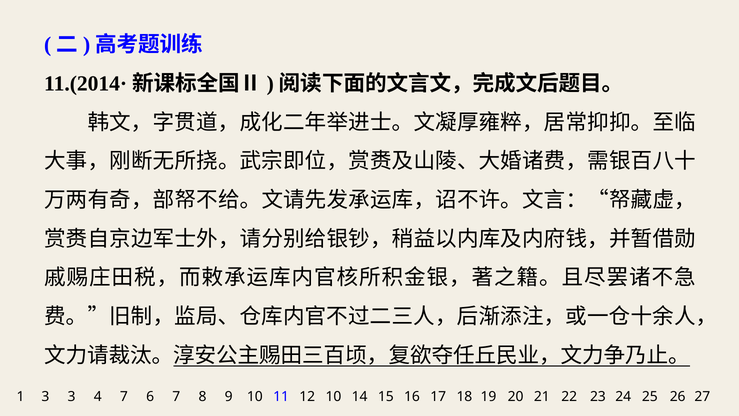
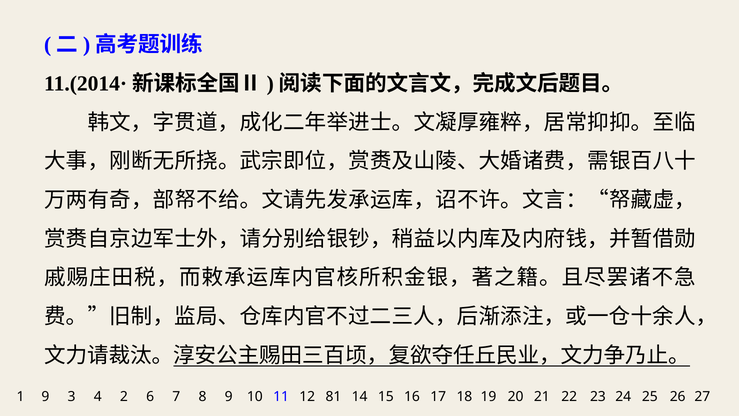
1 3: 3 -> 9 (45, 397)
4 7: 7 -> 2 (124, 397)
10 10: 10 -> 81 (333, 397)
